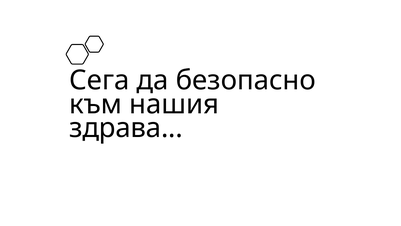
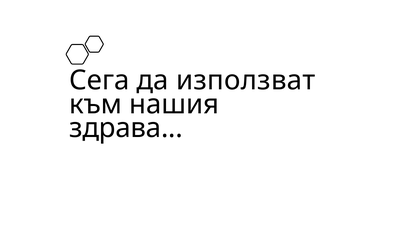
безопасно: безопасно -> използват (246, 80)
